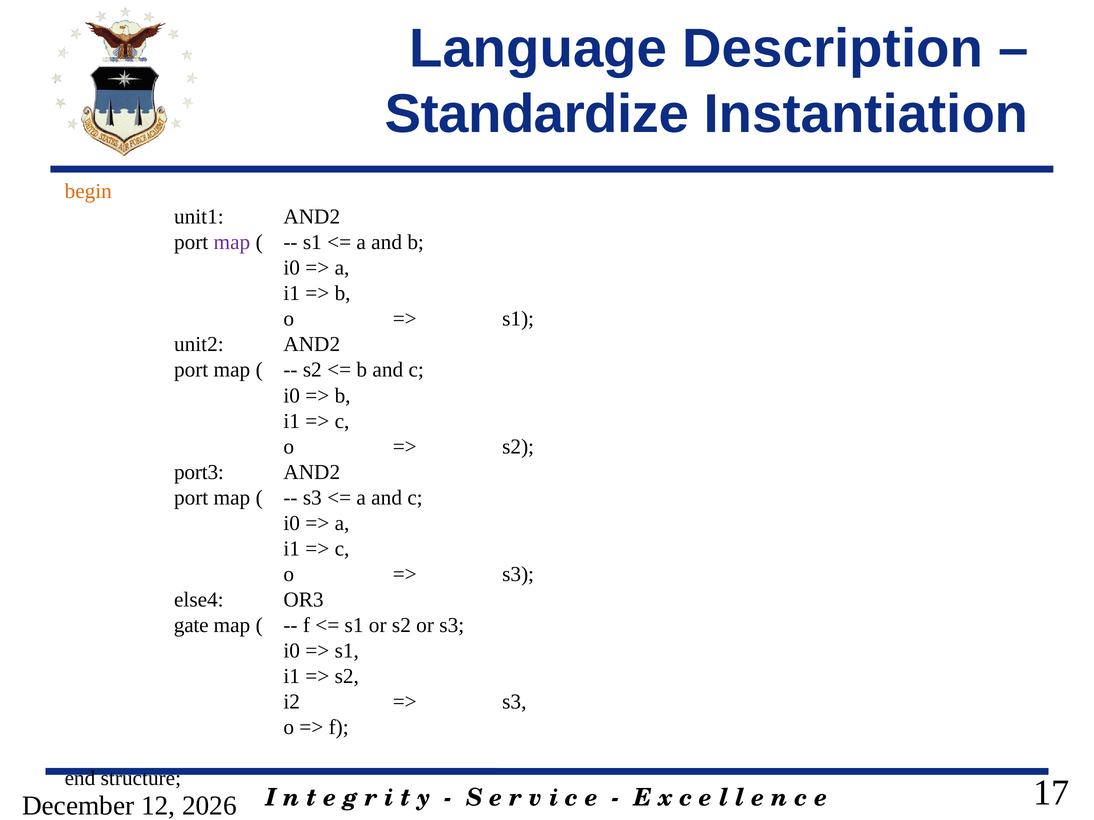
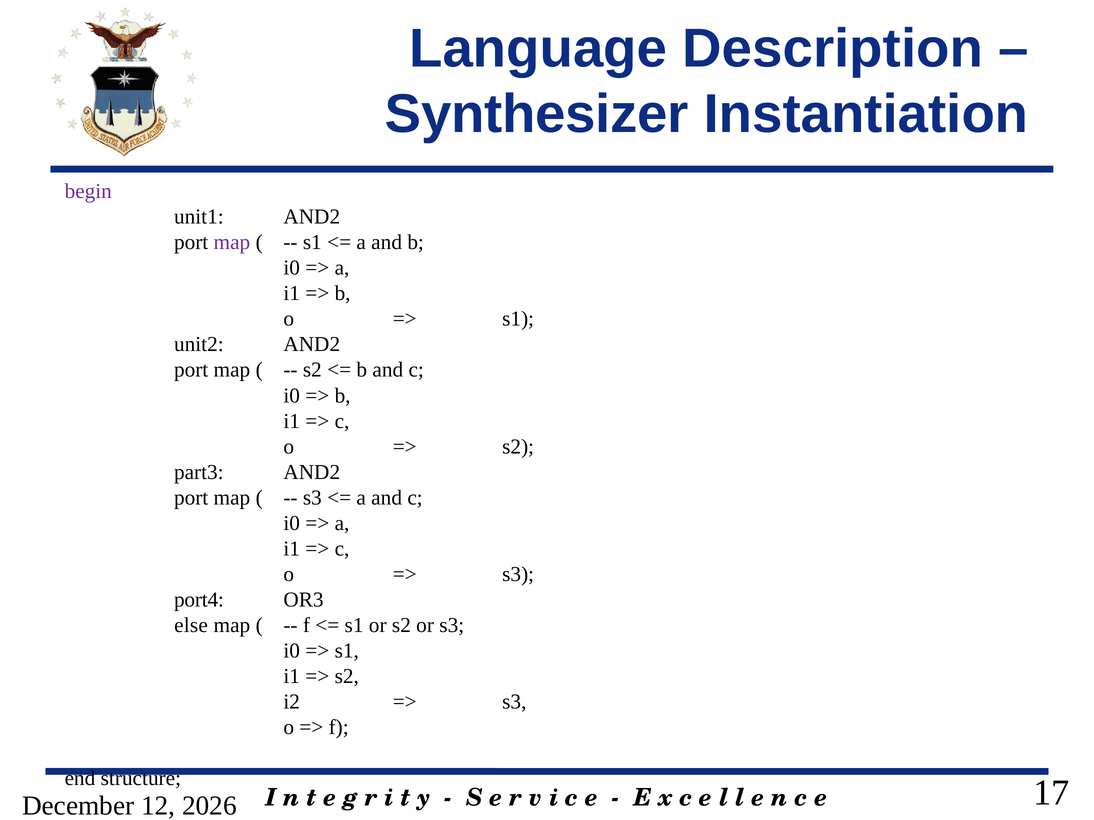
Standardize: Standardize -> Synthesizer (537, 114)
begin colour: orange -> purple (88, 191)
port3: port3 -> part3 (199, 472)
else4: else4 -> port4 (199, 600)
gate: gate -> else (191, 626)
